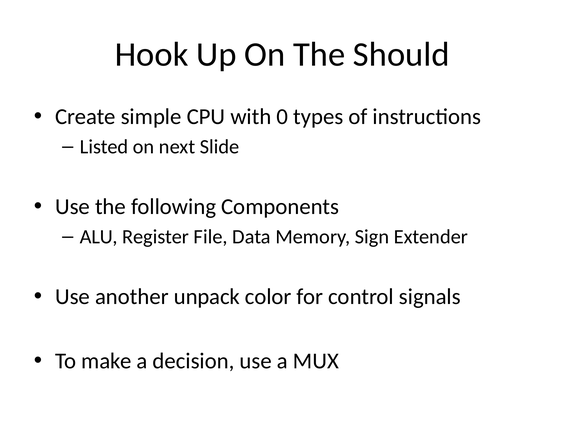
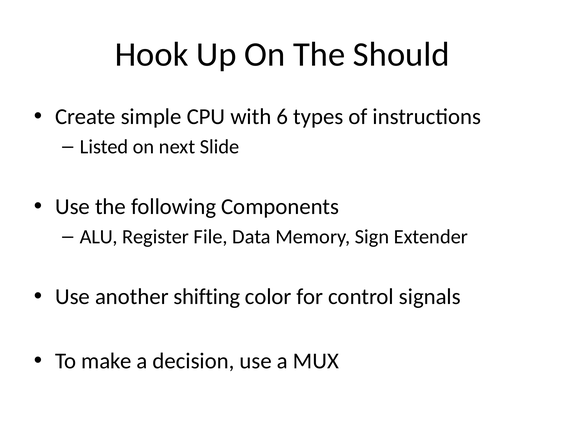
0: 0 -> 6 (282, 117)
unpack: unpack -> shifting (207, 297)
